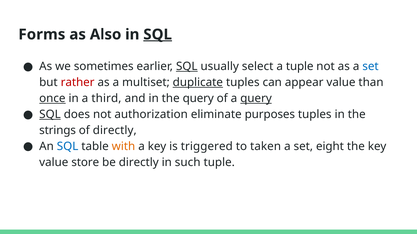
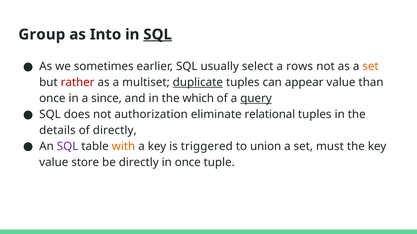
Forms: Forms -> Group (42, 35)
Also: Also -> Into (106, 35)
SQL underline: present -> none (187, 67)
a tuple: tuple -> rows (300, 67)
set colour: blue -> orange (371, 67)
once underline: present -> none (52, 99)
third: third -> since (106, 99)
the query: query -> which (198, 99)
SQL underline: present -> none (50, 115)
purposes: purposes -> relational (270, 115)
strings: strings -> details (57, 131)
SQL colour: blue -> purple (68, 147)
taken: taken -> union (266, 147)
eight: eight -> must (330, 147)
in such: such -> once (188, 163)
